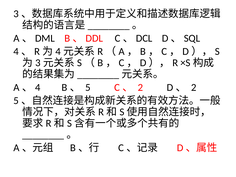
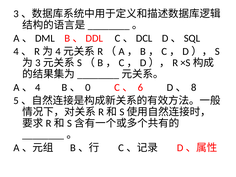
5: 5 -> 0 (88, 87)
C、 2: 2 -> 6 (140, 87)
D、 2: 2 -> 8 (194, 87)
